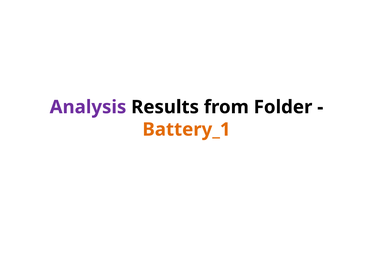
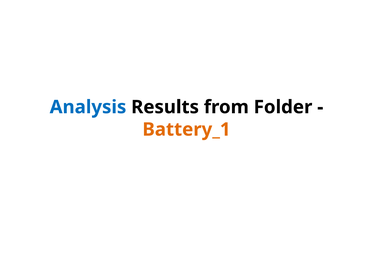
Analysis colour: purple -> blue (88, 107)
